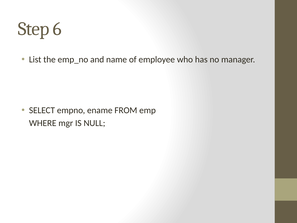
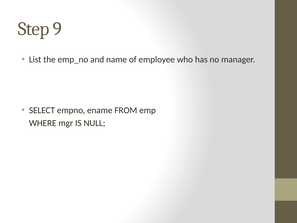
6: 6 -> 9 (57, 29)
